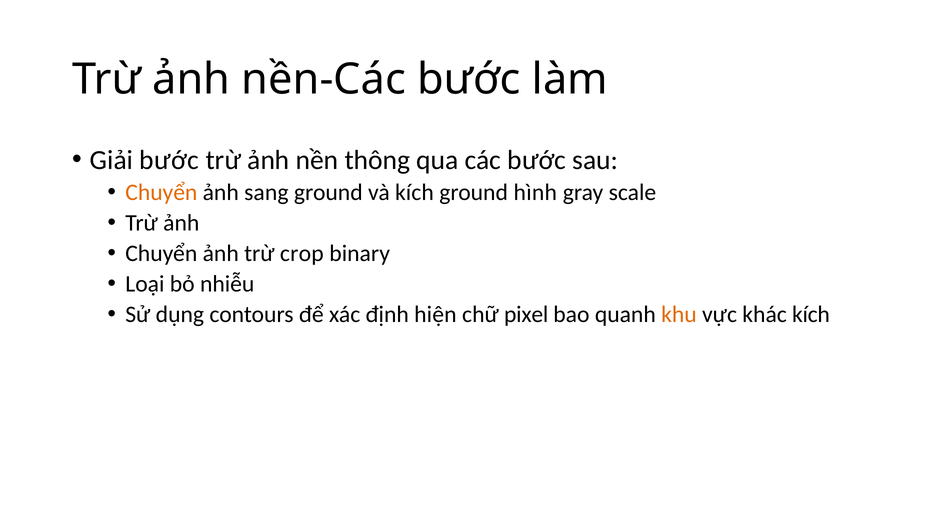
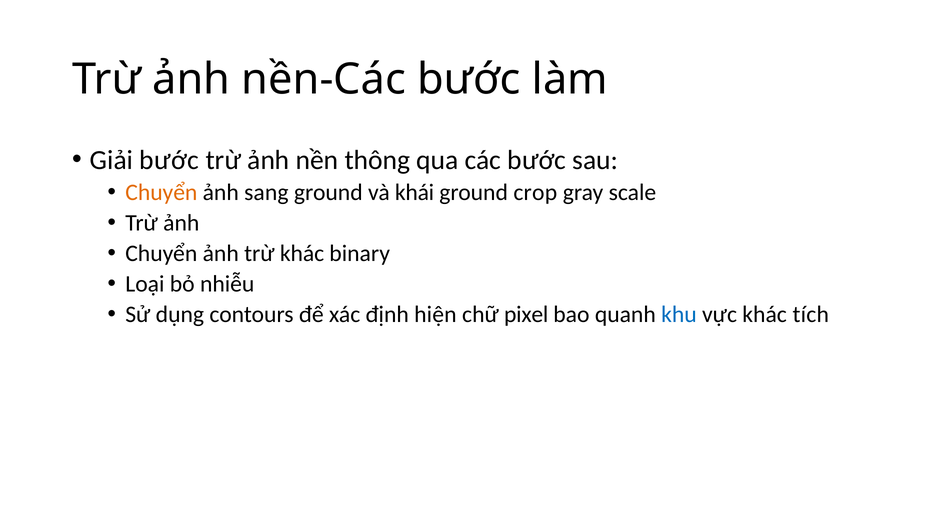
và kích: kích -> khái (415, 193)
hình: hình -> crop (535, 193)
trừ crop: crop -> khác (302, 253)
khu colour: orange -> blue (679, 314)
khác kích: kích -> tích (811, 314)
